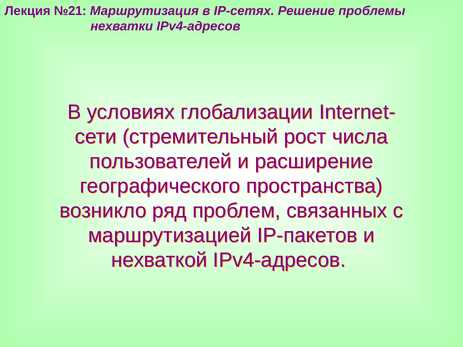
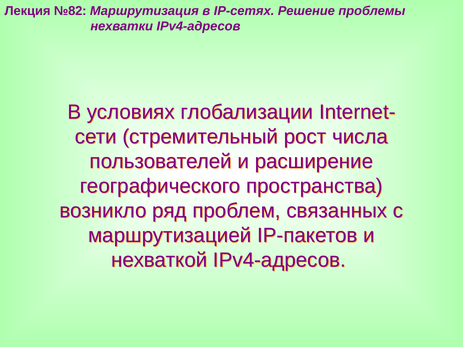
№21: №21 -> №82 (70, 11)
